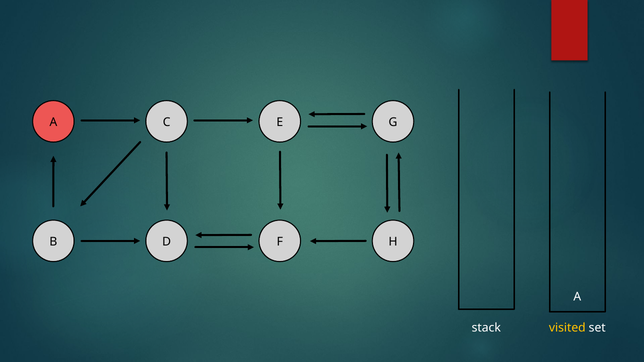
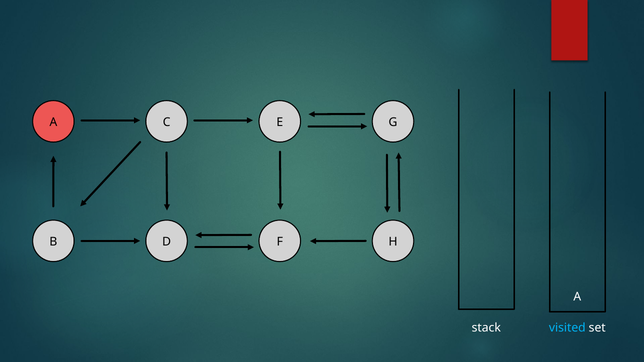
visited colour: yellow -> light blue (567, 328)
